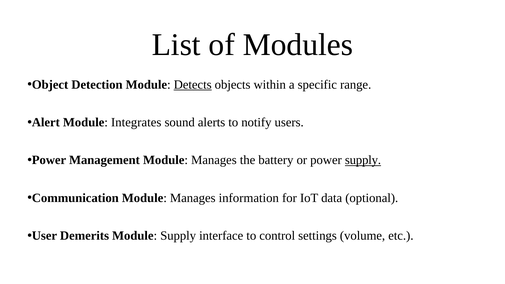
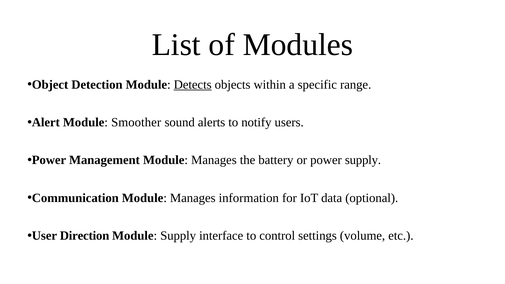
Integrates: Integrates -> Smoother (136, 122)
supply underline: present -> none (363, 160)
Demerits: Demerits -> Direction (85, 236)
